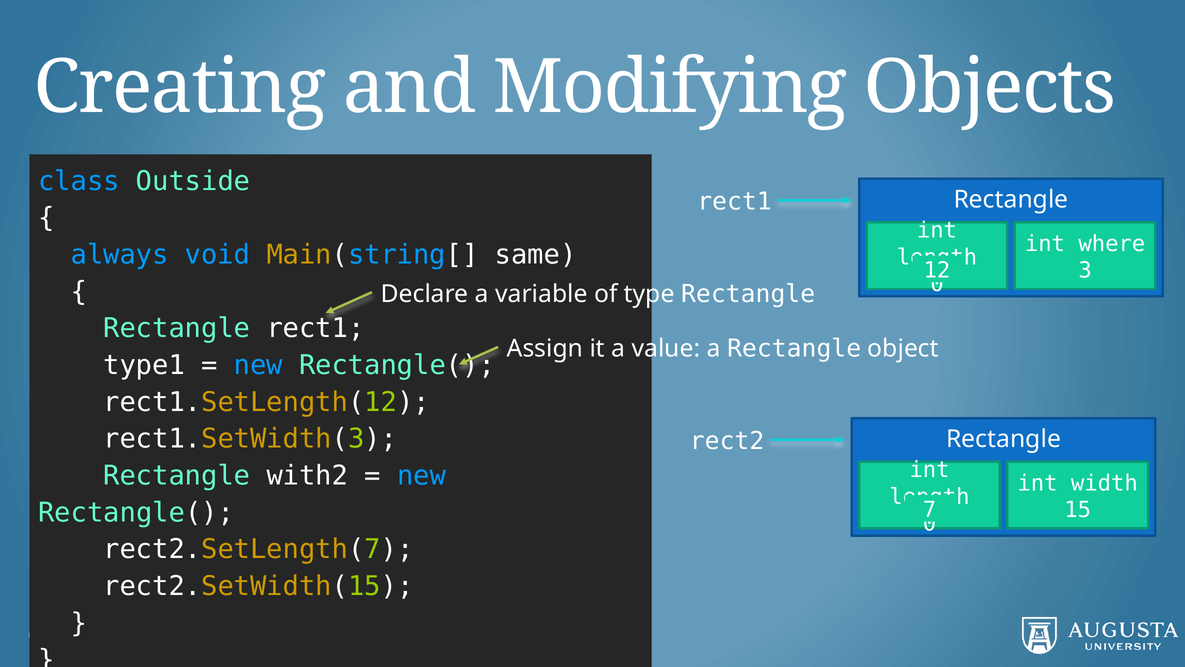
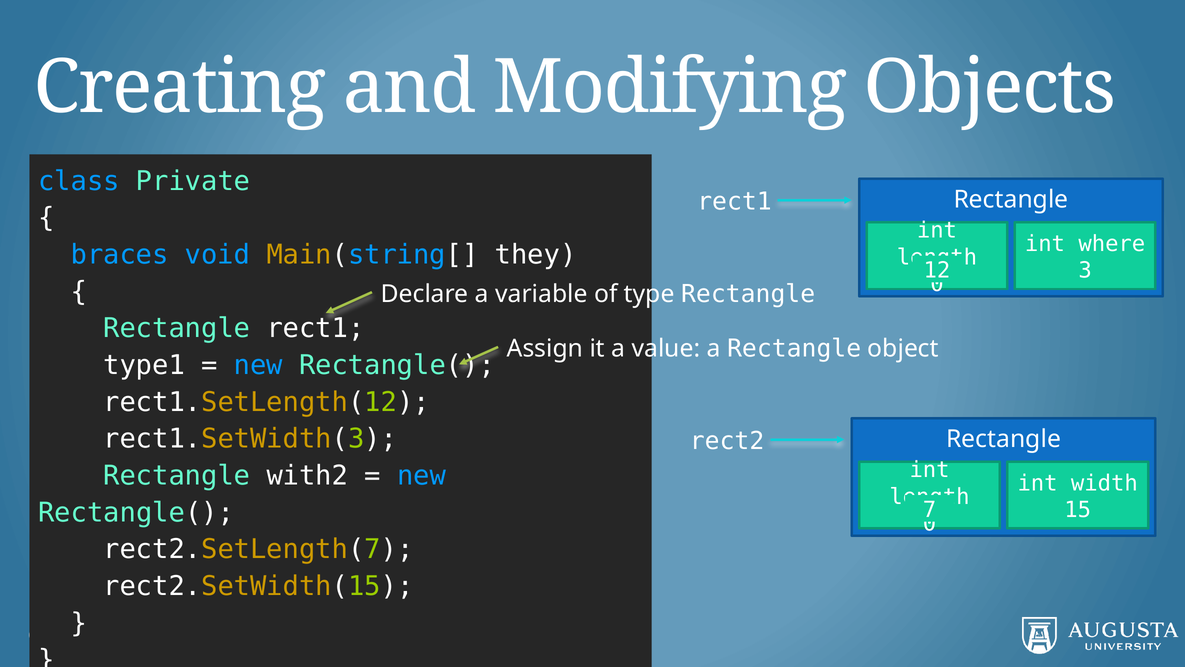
Outside: Outside -> Private (193, 181)
always: always -> braces (120, 255)
same: same -> they (536, 255)
